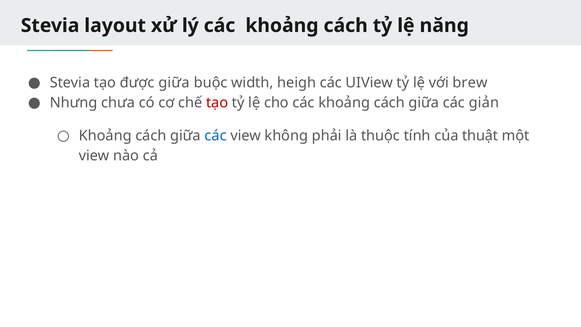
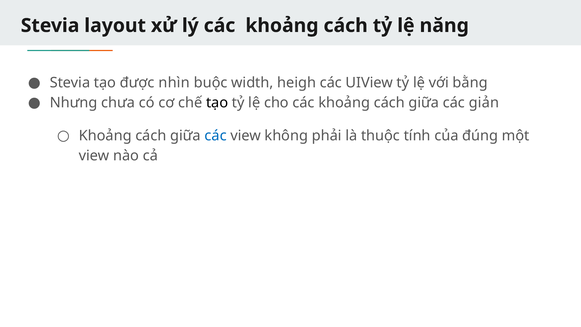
được giữa: giữa -> nhìn (174, 83)
brew: brew -> bằng (470, 83)
tạo colour: red -> black (217, 103)
thuật: thuật -> đúng (480, 135)
